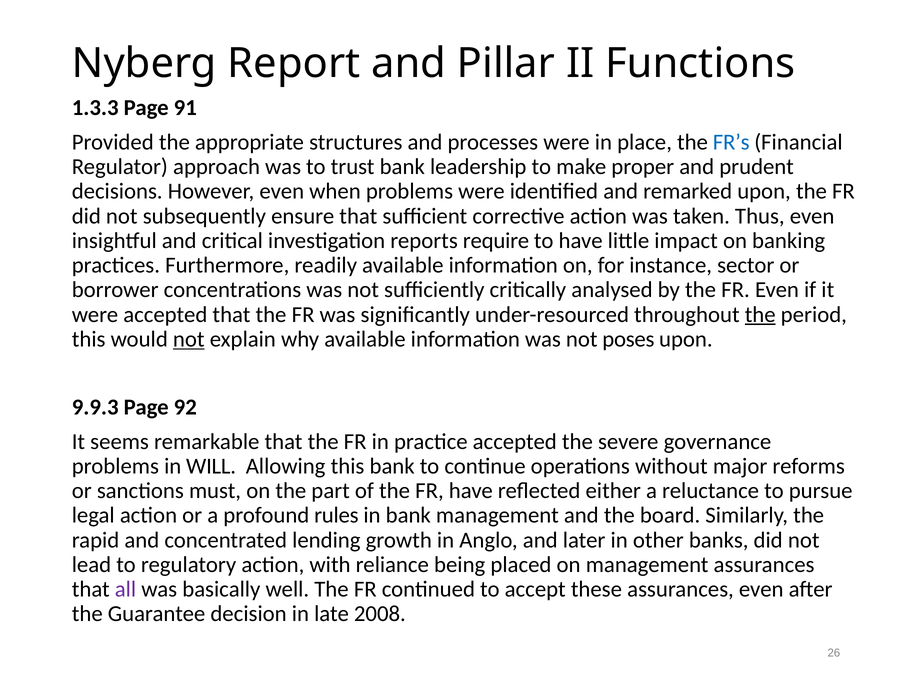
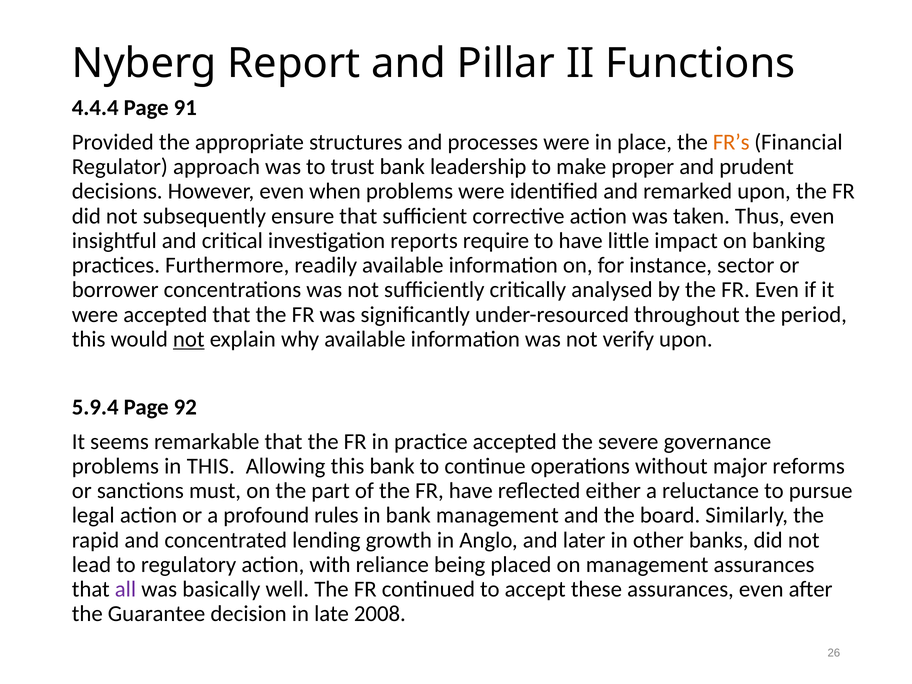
1.3.3: 1.3.3 -> 4.4.4 (95, 108)
FR’s colour: blue -> orange (731, 142)
the underline: present -> none (760, 315)
poses: poses -> verify (628, 339)
9.9.3: 9.9.3 -> 5.9.4 (95, 407)
in WILL: WILL -> THIS (211, 466)
